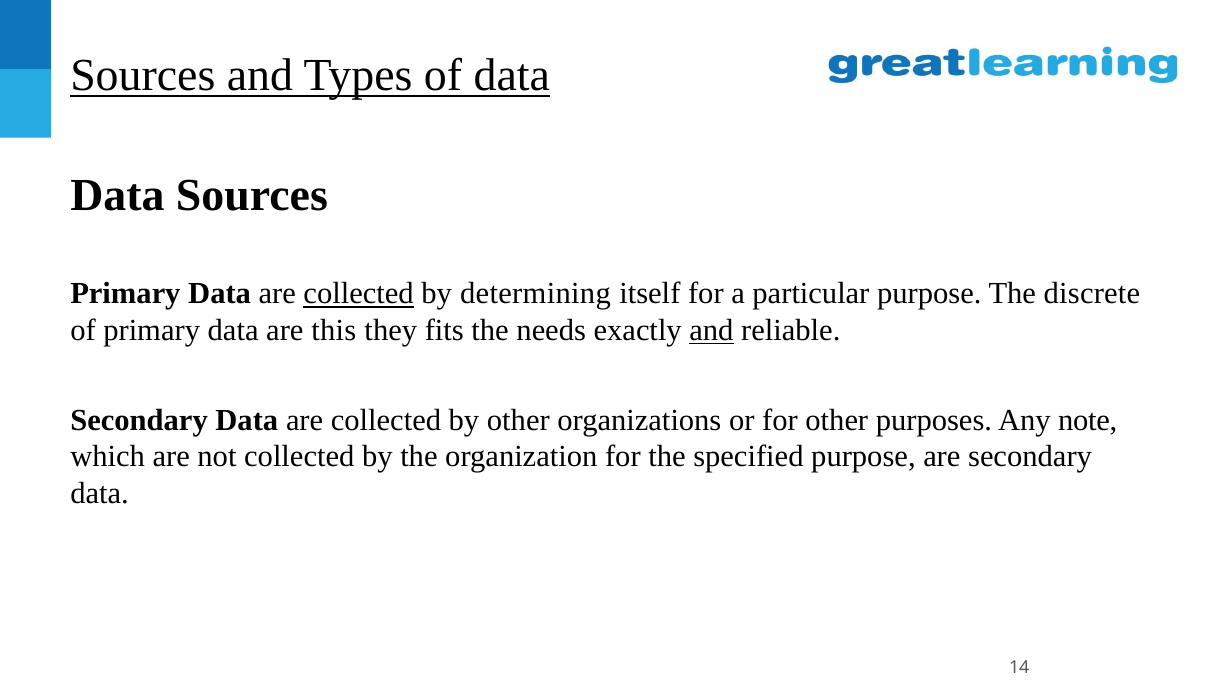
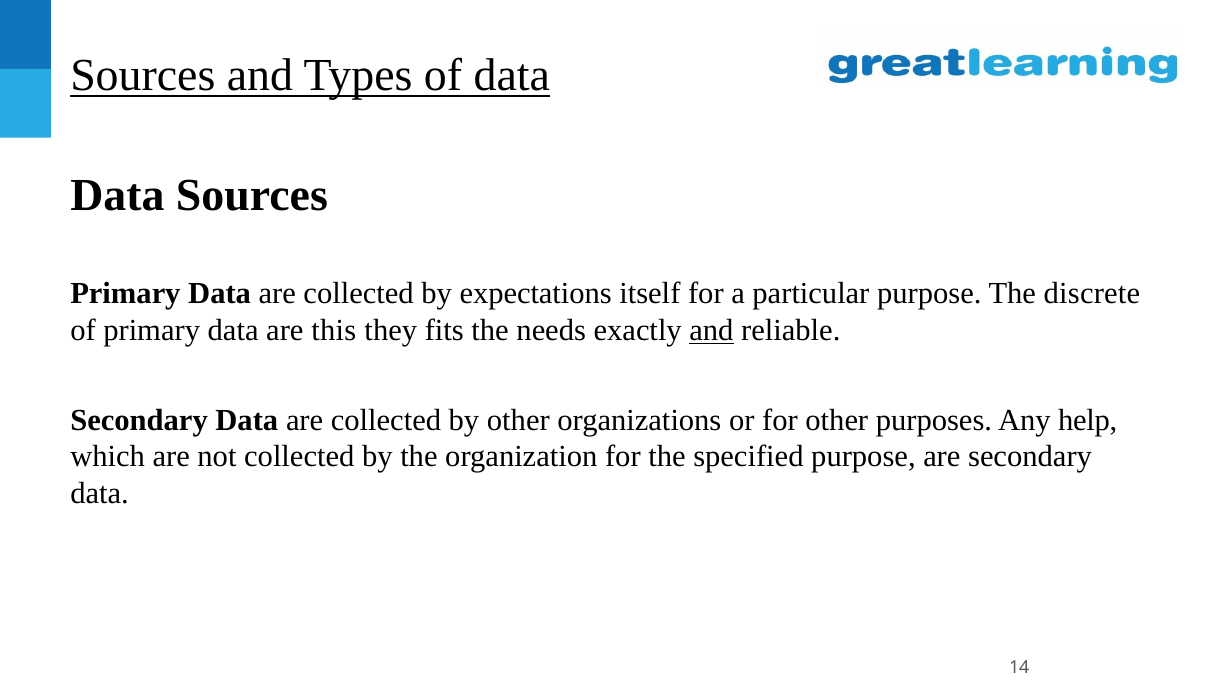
collected underline: present -> none (359, 294)
determining: determining -> expectations (536, 294)
note: note -> help (1088, 420)
